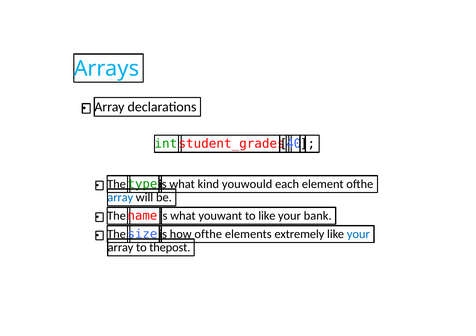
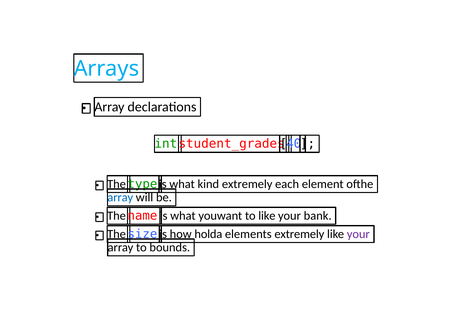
kind youwould: youwould -> extremely (247, 184)
how ofthe: ofthe -> holda (208, 234)
your colour: blue -> purple (358, 234)
thepost: thepost -> bounds (170, 248)
